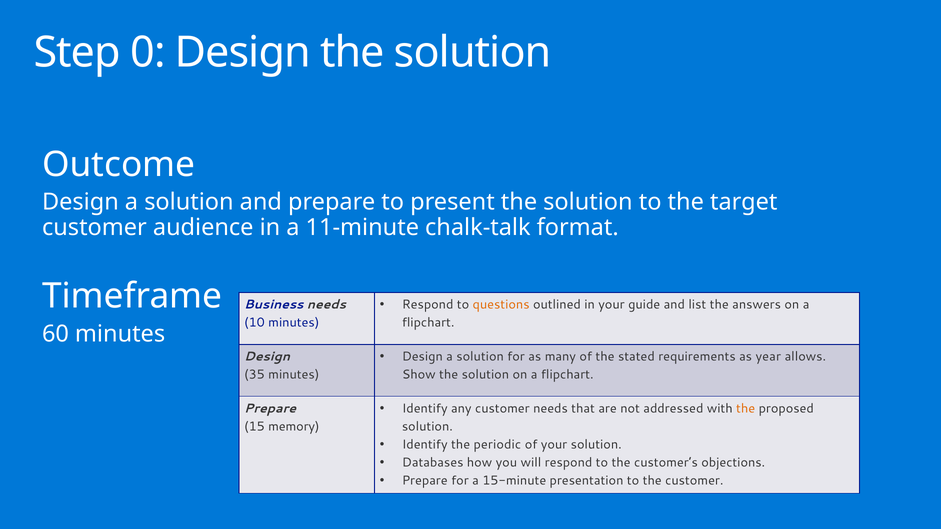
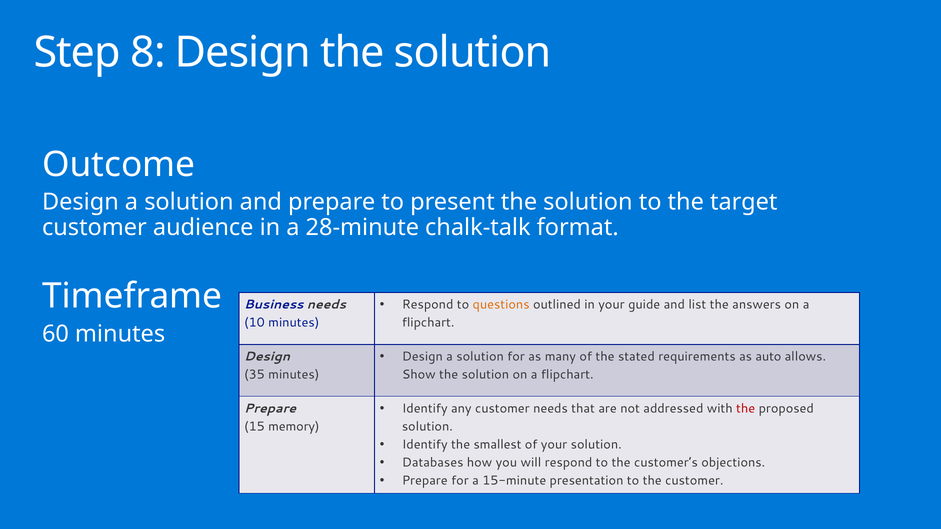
0: 0 -> 8 (148, 52)
11-minute: 11-minute -> 28-minute (362, 228)
year: year -> auto (768, 357)
the colour: orange -> red (746, 409)
periodic: periodic -> smallest (497, 445)
